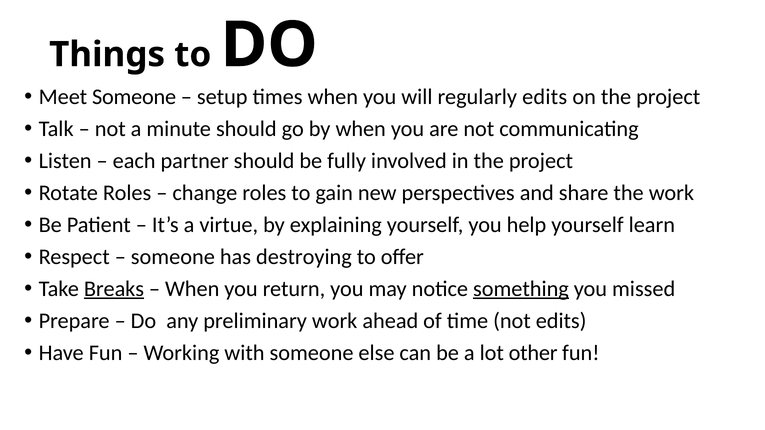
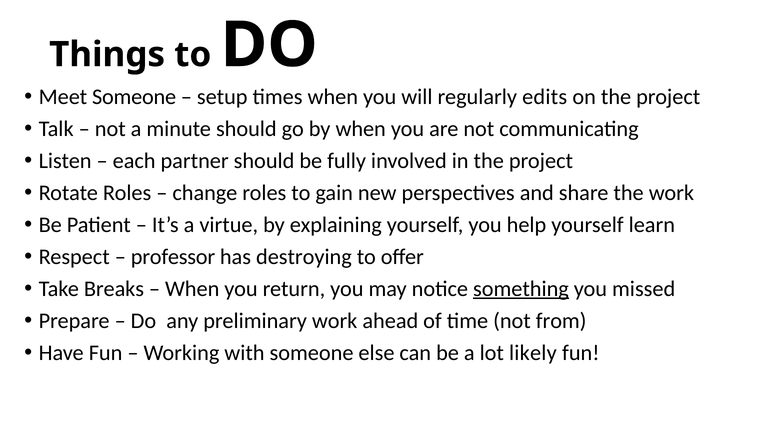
someone: someone -> professor (173, 257)
Breaks underline: present -> none (114, 289)
not edits: edits -> from (561, 321)
other: other -> likely (533, 353)
